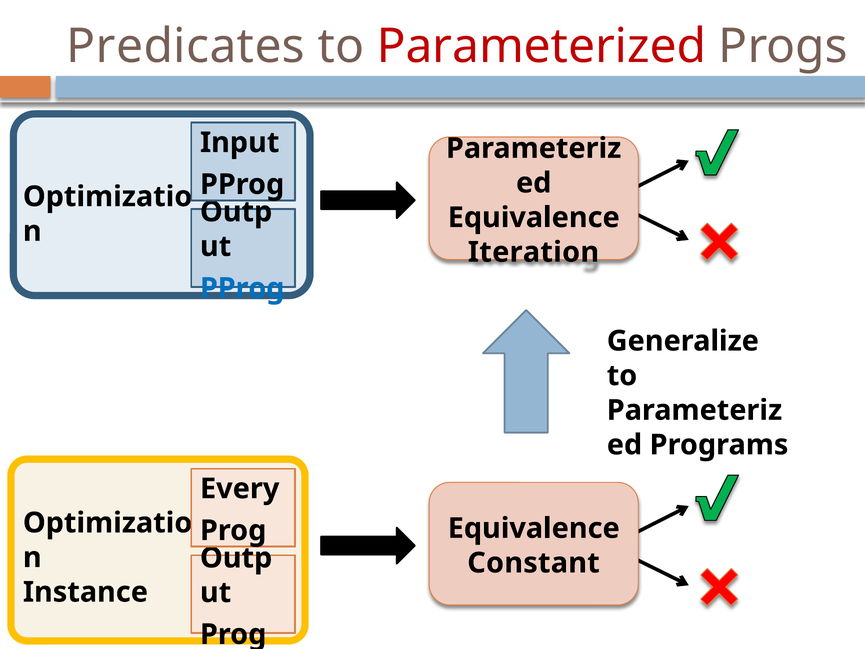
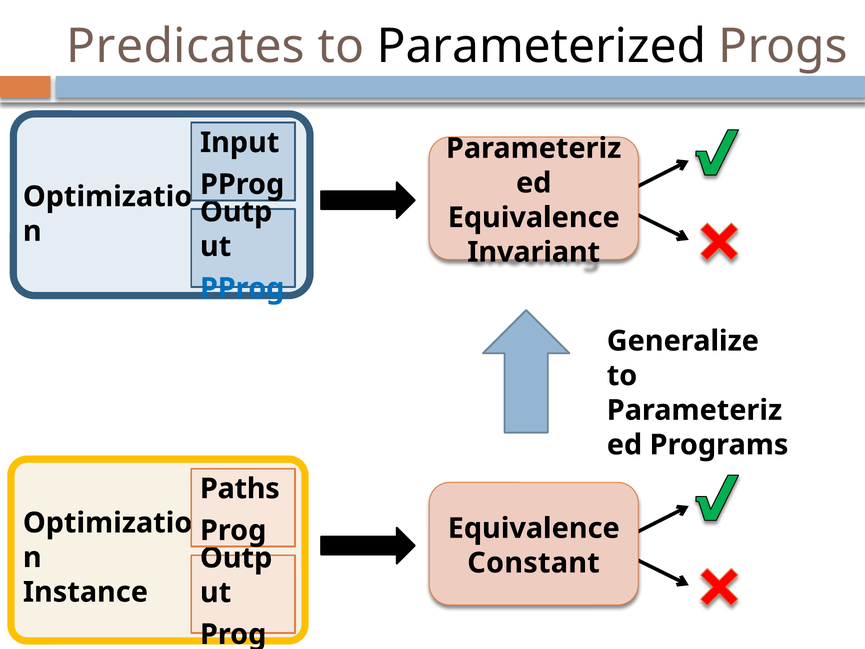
Parameterized colour: red -> black (541, 46)
Iteration: Iteration -> Invariant (534, 252)
Every: Every -> Paths (240, 489)
